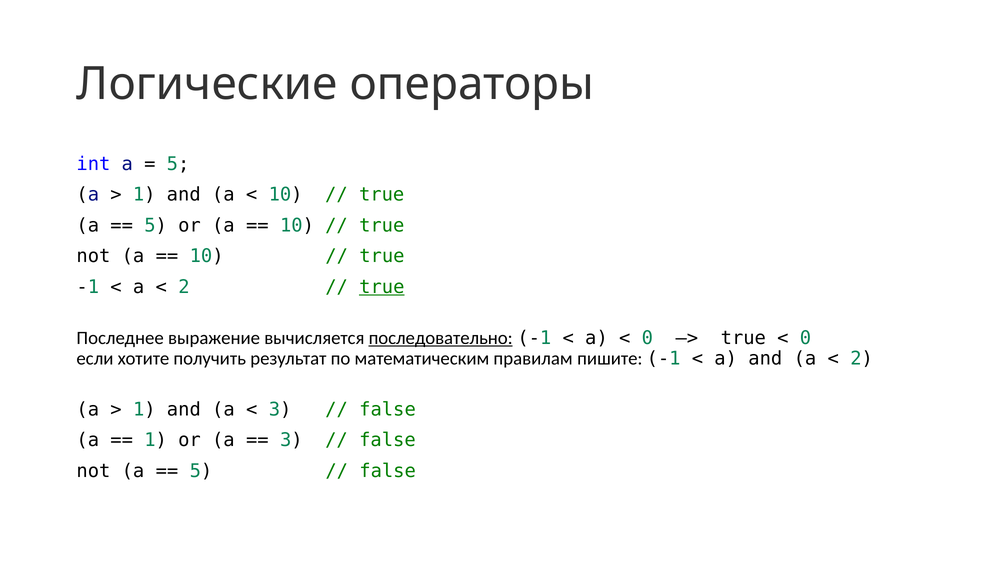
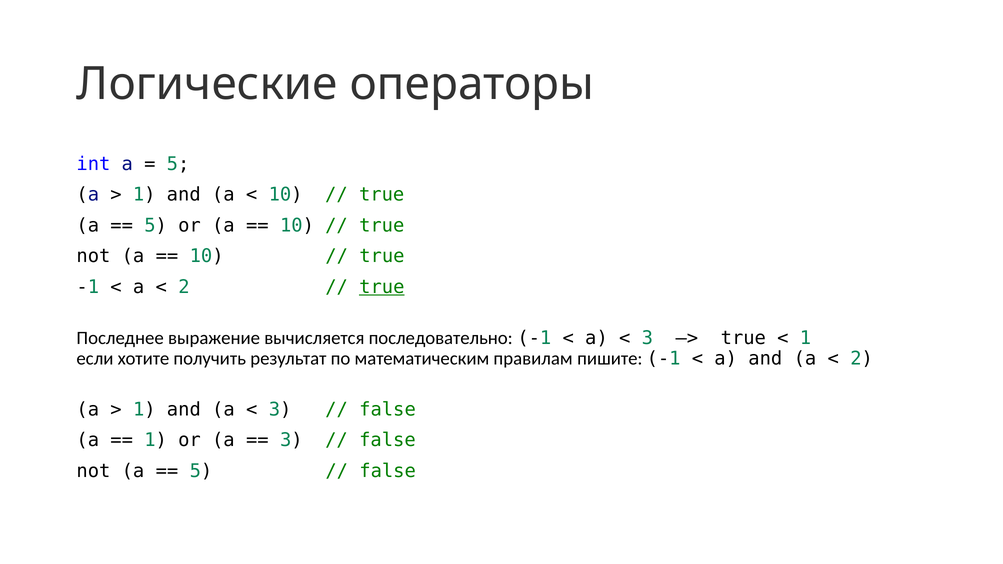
последовательно underline: present -> none (441, 338)
0: 0 -> 3 (647, 338)
0: 0 -> 1 (806, 338)
